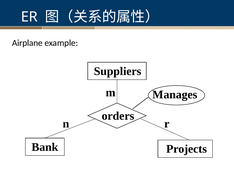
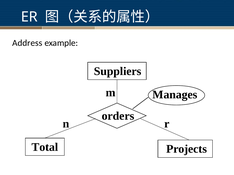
Airplane: Airplane -> Address (27, 43)
Bank: Bank -> Total (45, 147)
